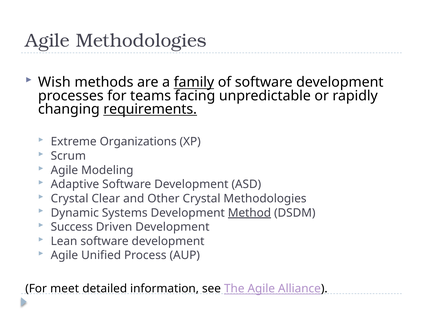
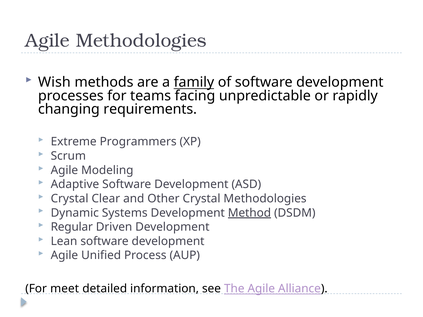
requirements underline: present -> none (150, 109)
Organizations: Organizations -> Programmers (138, 142)
Success: Success -> Regular (72, 227)
